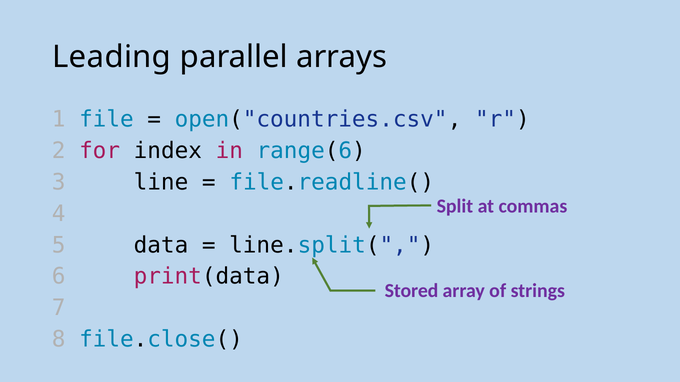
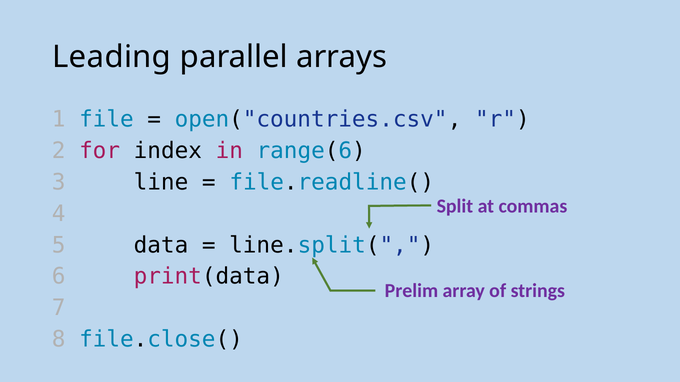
Stored: Stored -> Prelim (411, 291)
